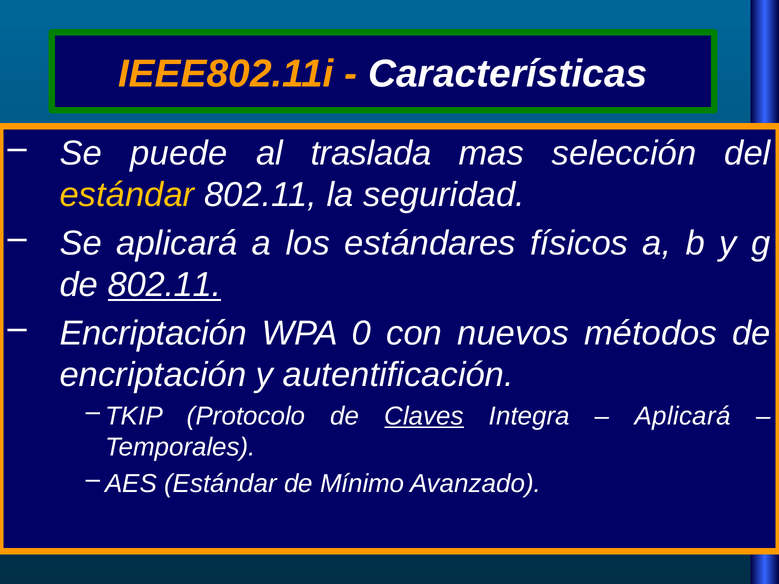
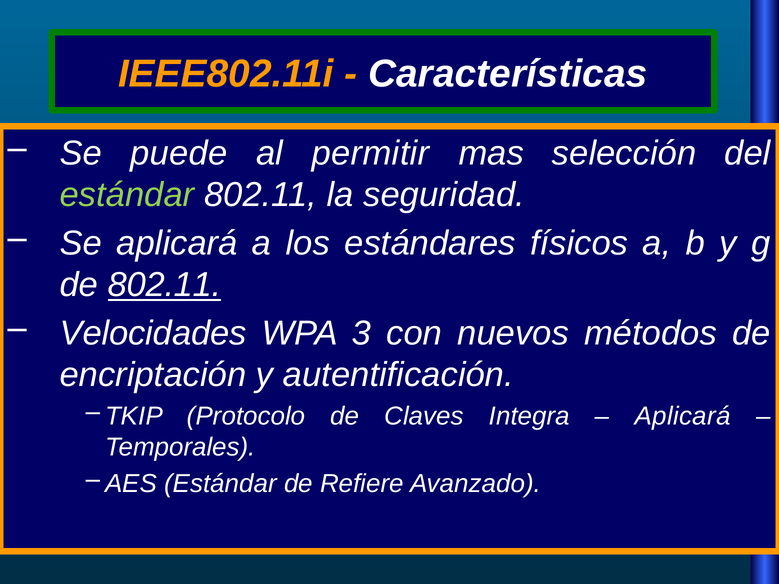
traslada: traslada -> permitir (371, 154)
estándar colour: yellow -> light green (127, 195)
Encriptación: Encriptación -> Velocidades (153, 334)
0: 0 -> 3 (361, 334)
Claves underline: present -> none (424, 416)
Mínimo: Mínimo -> Refiere (362, 484)
